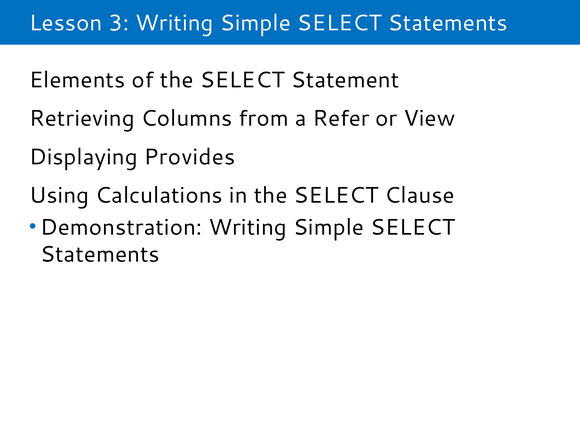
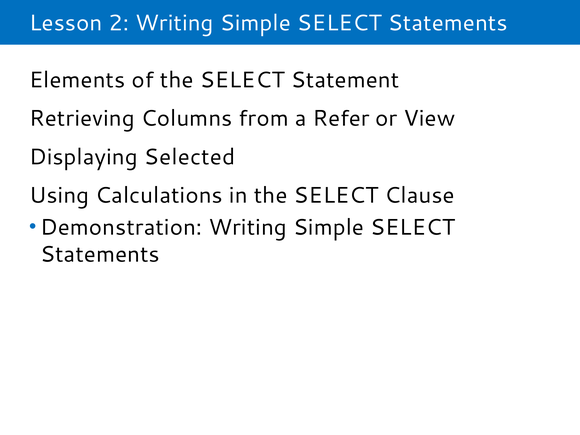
3: 3 -> 2 (119, 23)
Provides: Provides -> Selected (190, 157)
